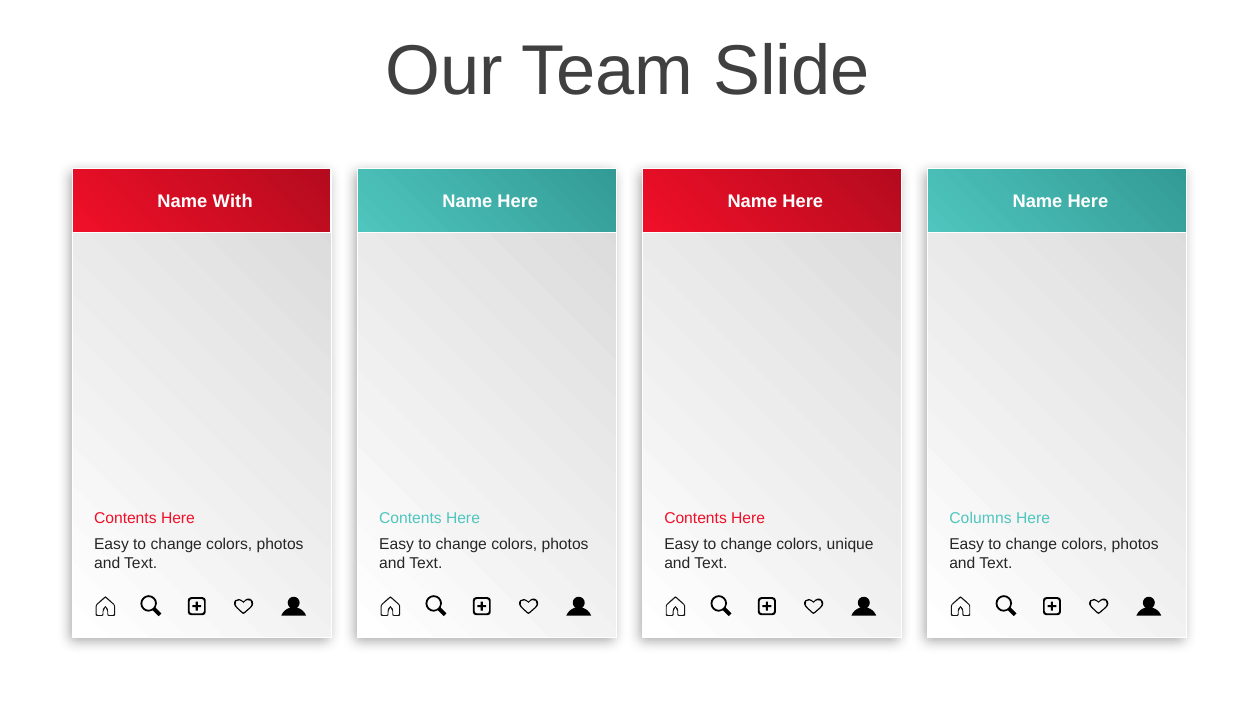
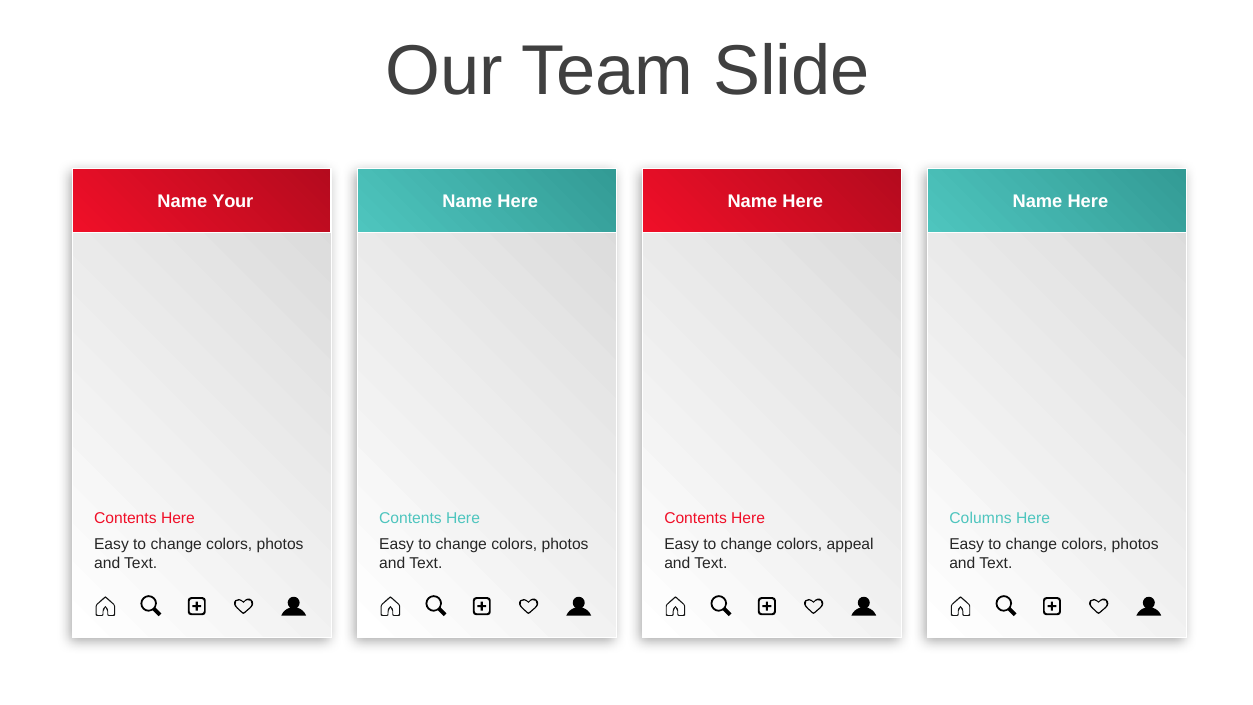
With: With -> Your (233, 201)
unique: unique -> appeal (850, 545)
